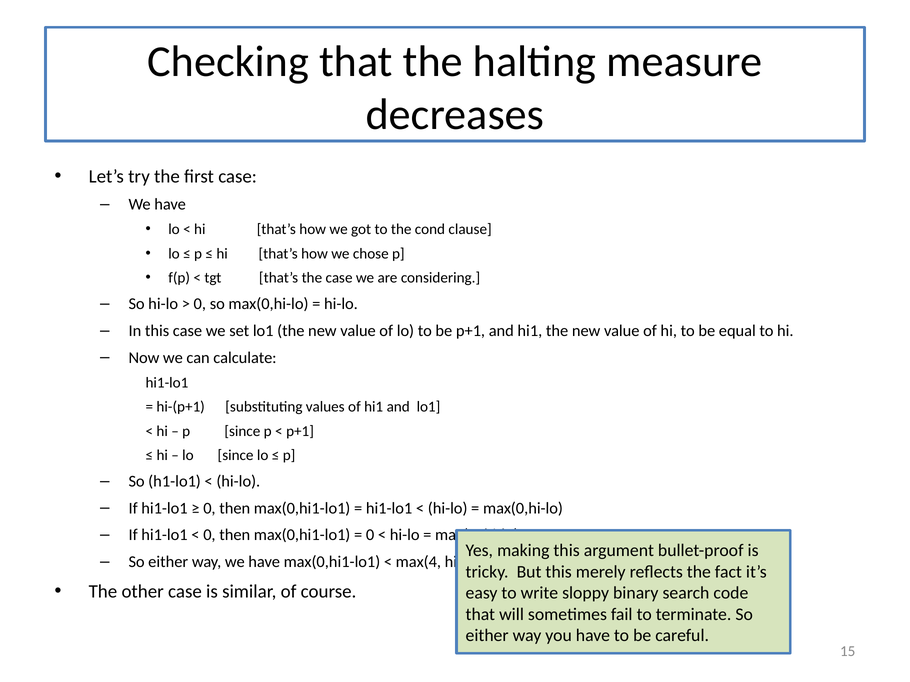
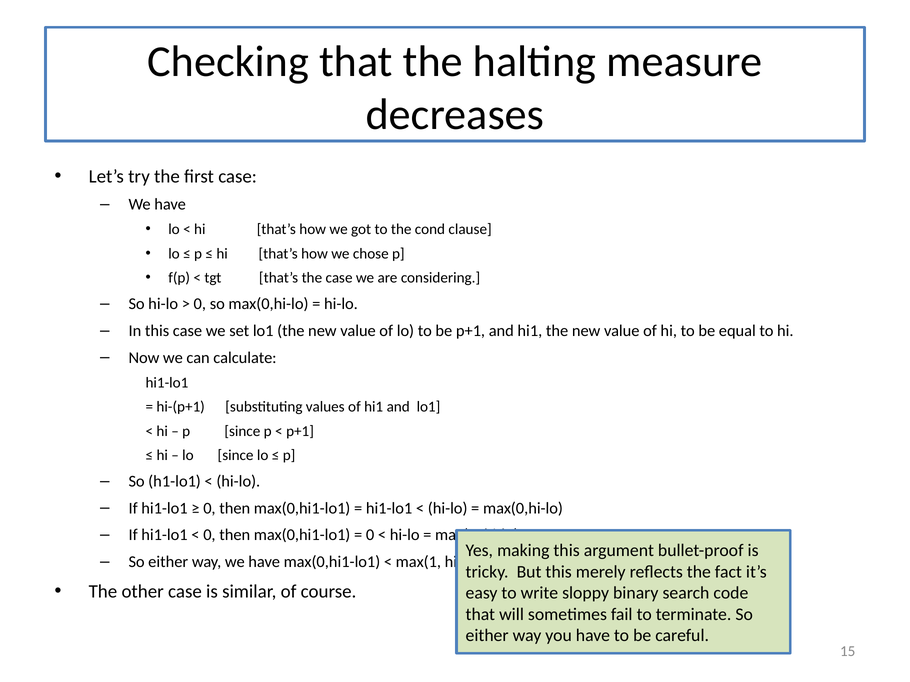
max(4: max(4 -> max(1 (418, 562)
